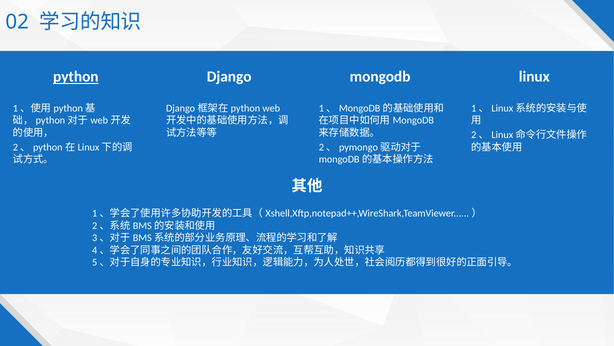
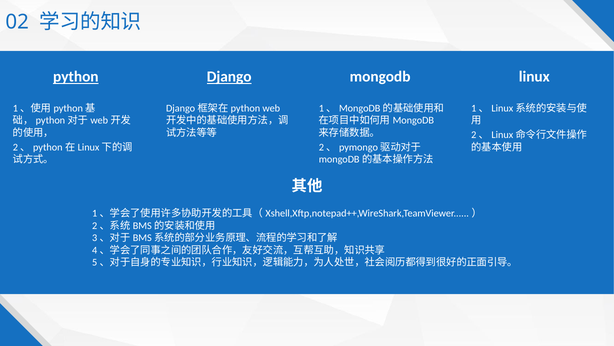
Django underline: none -> present (229, 77)
